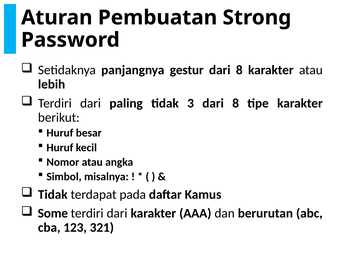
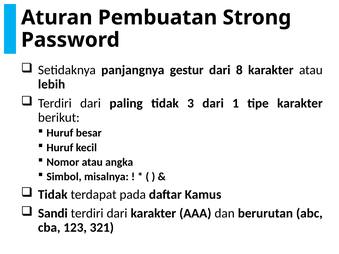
3 dari 8: 8 -> 1 (236, 103)
Some: Some -> Sandi (53, 214)
